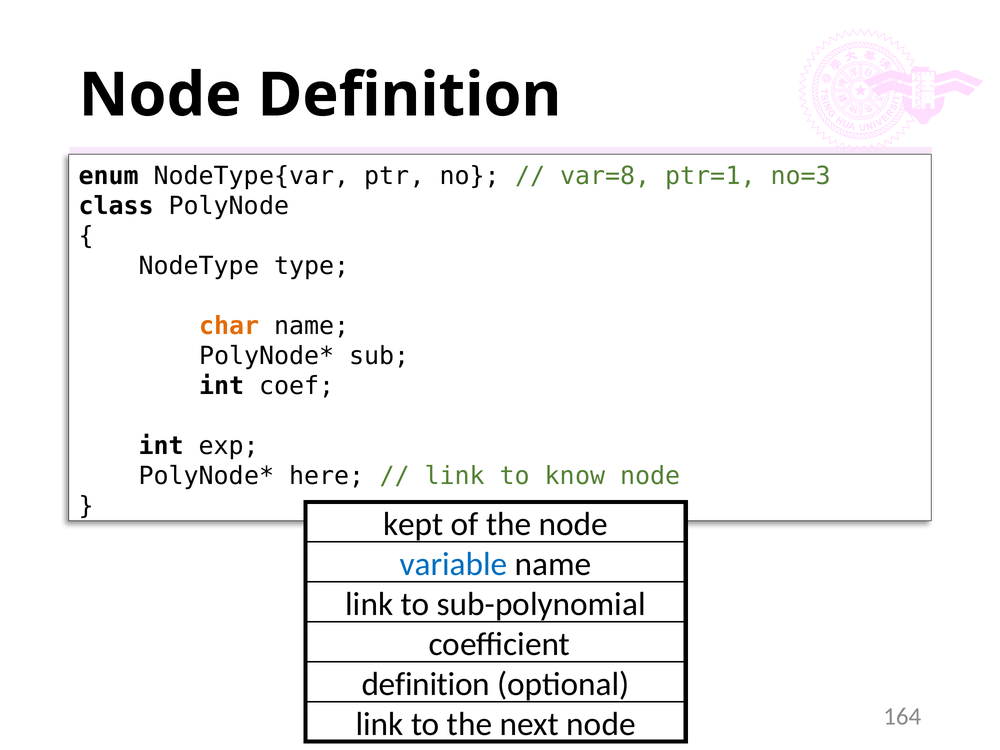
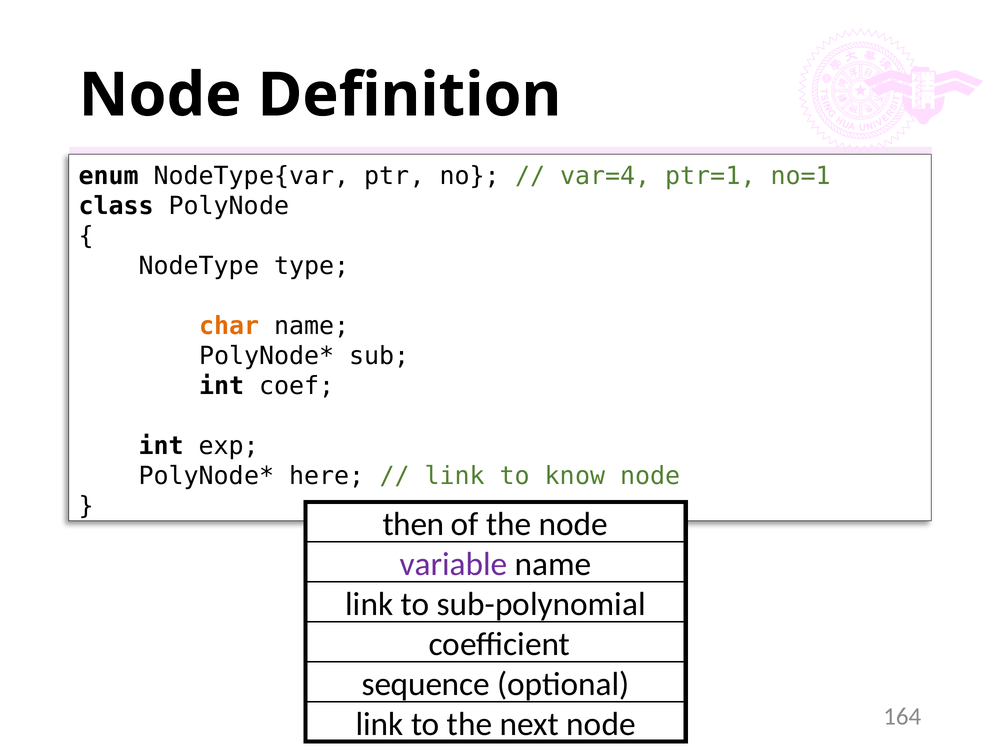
var=8: var=8 -> var=4 (605, 176)
no=3: no=3 -> no=1 (801, 176)
kept: kept -> then (413, 524)
variable colour: blue -> purple (454, 564)
definition: definition -> sequence (426, 684)
